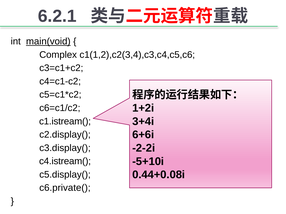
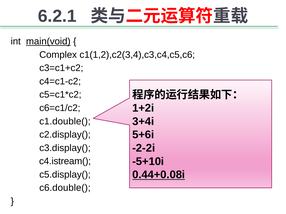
c1.istream(: c1.istream( -> c1.double( (65, 122)
6+6i: 6+6i -> 5+6i (143, 135)
0.44+0.08i underline: none -> present (159, 175)
c6.private(: c6.private( -> c6.double( (65, 188)
